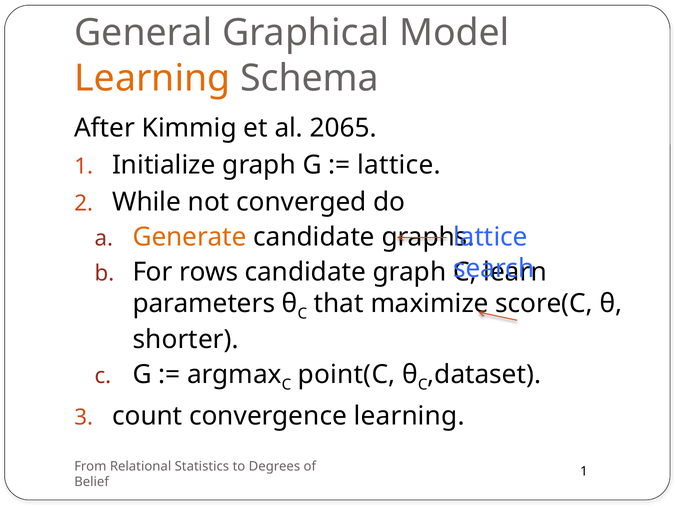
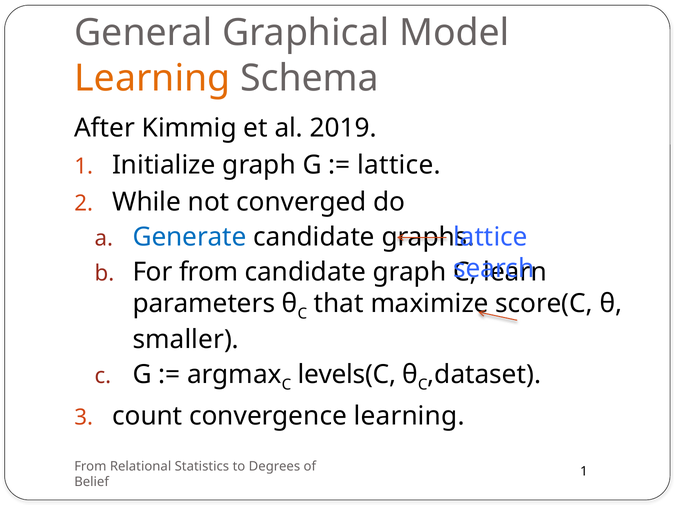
2065: 2065 -> 2019 (343, 128)
Generate colour: orange -> blue (190, 237)
For rows: rows -> from (209, 272)
shorter: shorter -> smaller (186, 339)
point(C: point(C -> levels(C (347, 374)
